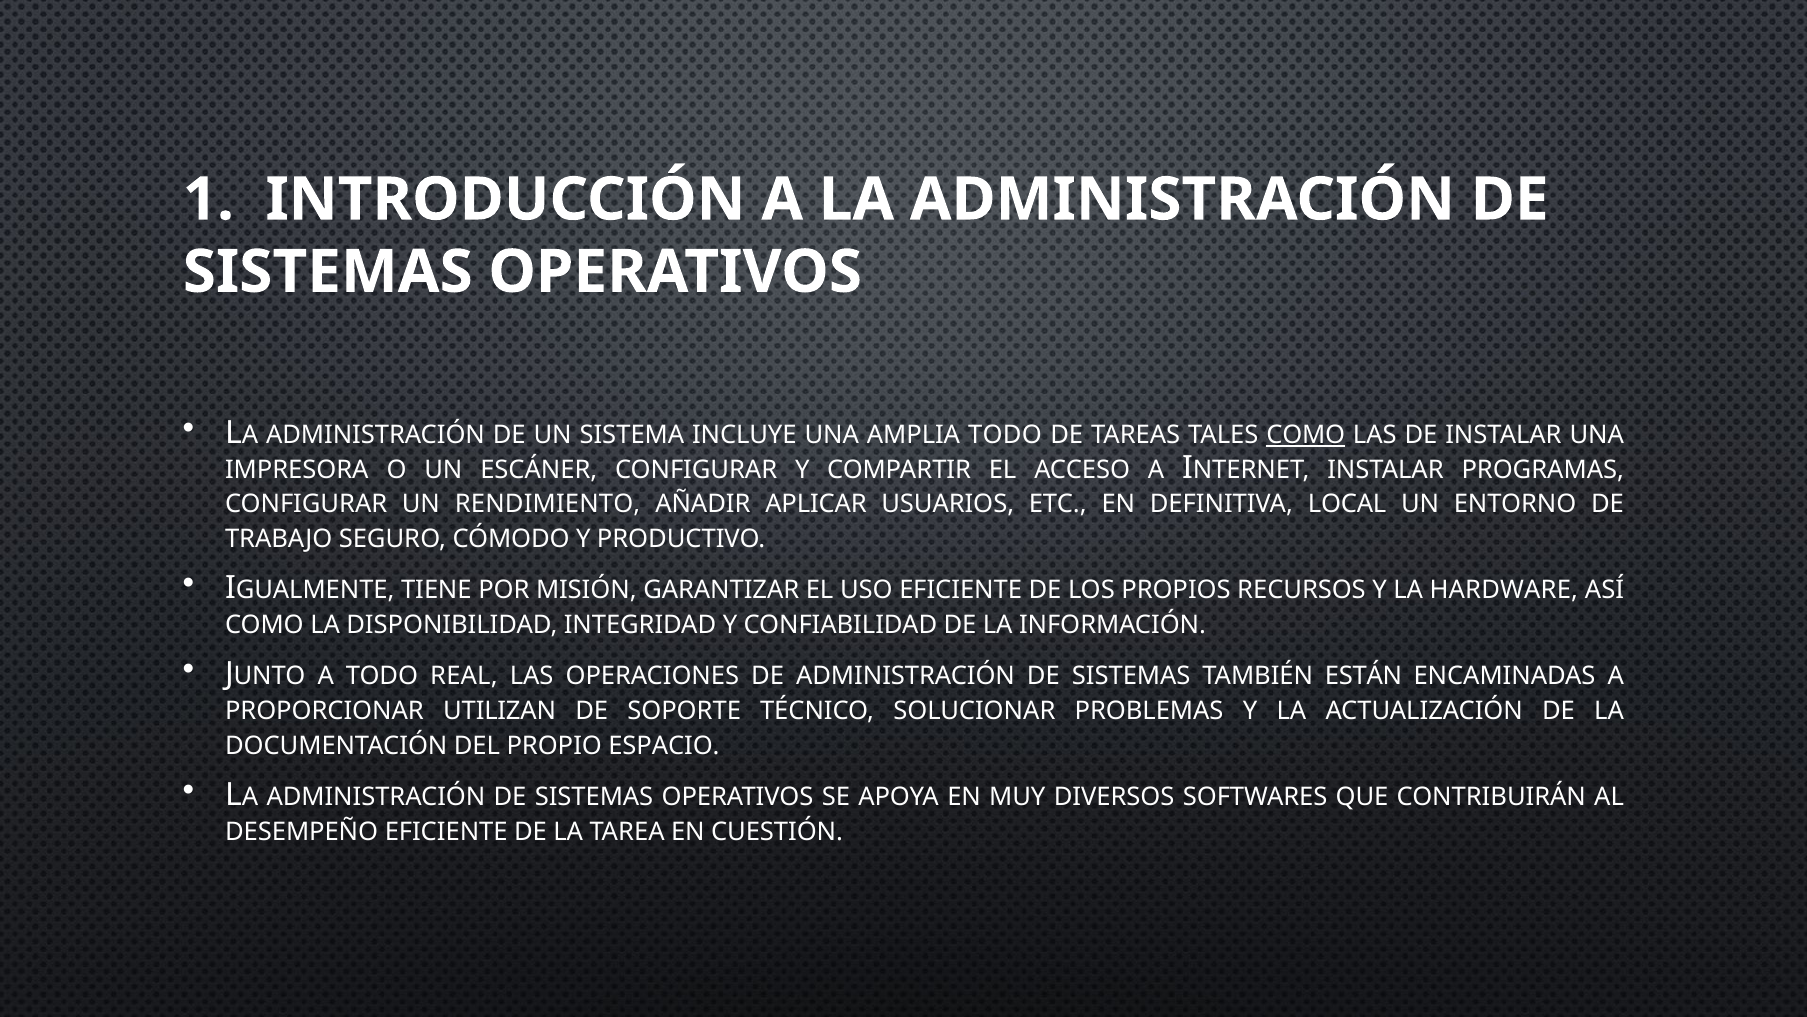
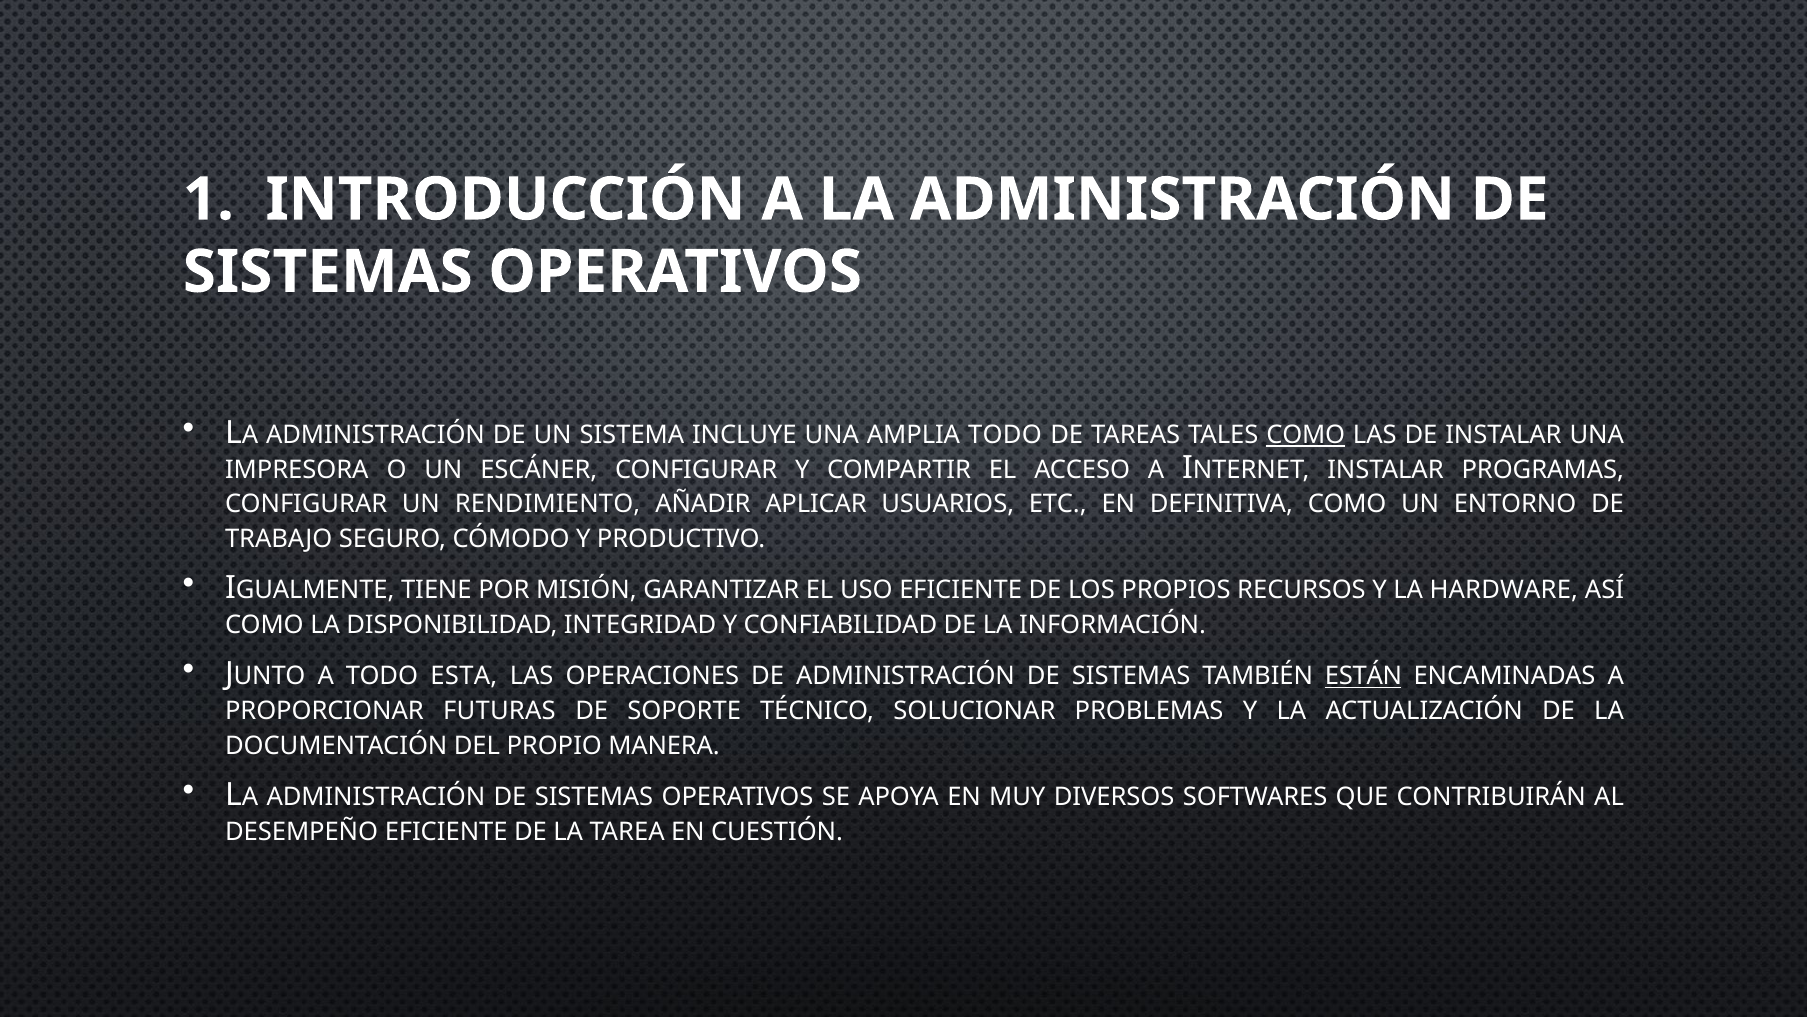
DEFINITIVA LOCAL: LOCAL -> COMO (1347, 504)
REAL: REAL -> ESTA (464, 676)
ESTÁN underline: none -> present (1363, 676)
UTILIZAN: UTILIZAN -> FUTURAS (499, 711)
ESPACIO: ESPACIO -> MANERA (664, 745)
